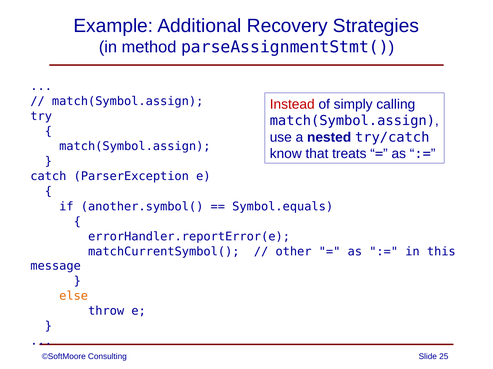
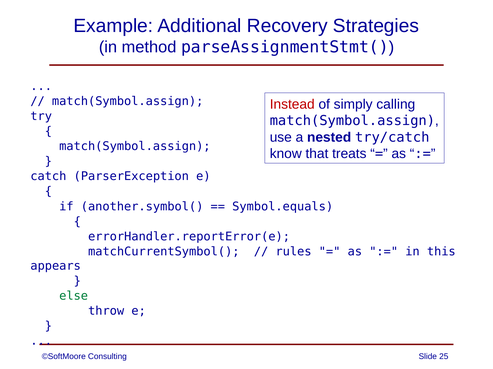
other: other -> rules (294, 252)
message: message -> appears (56, 266)
else colour: orange -> green (74, 296)
